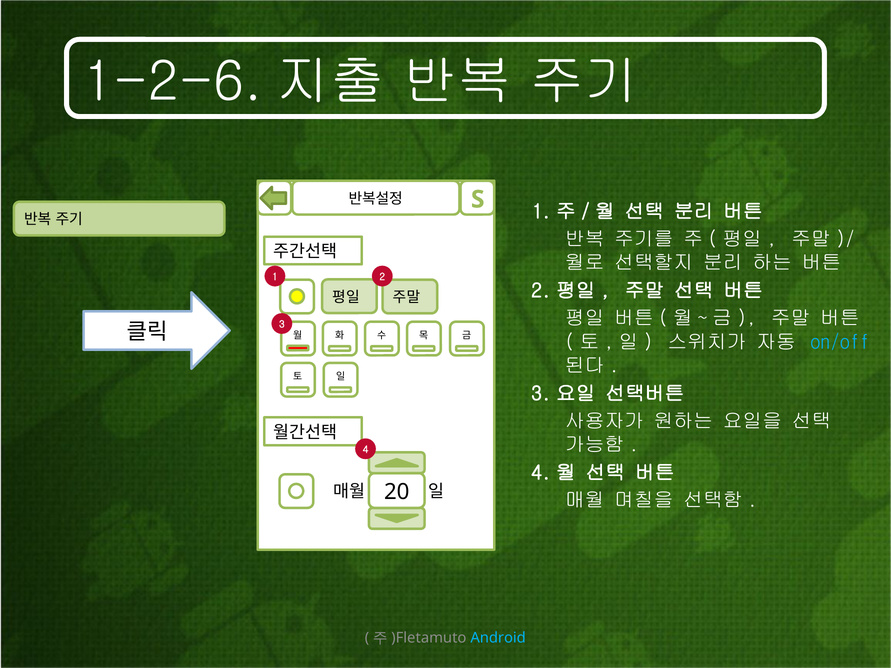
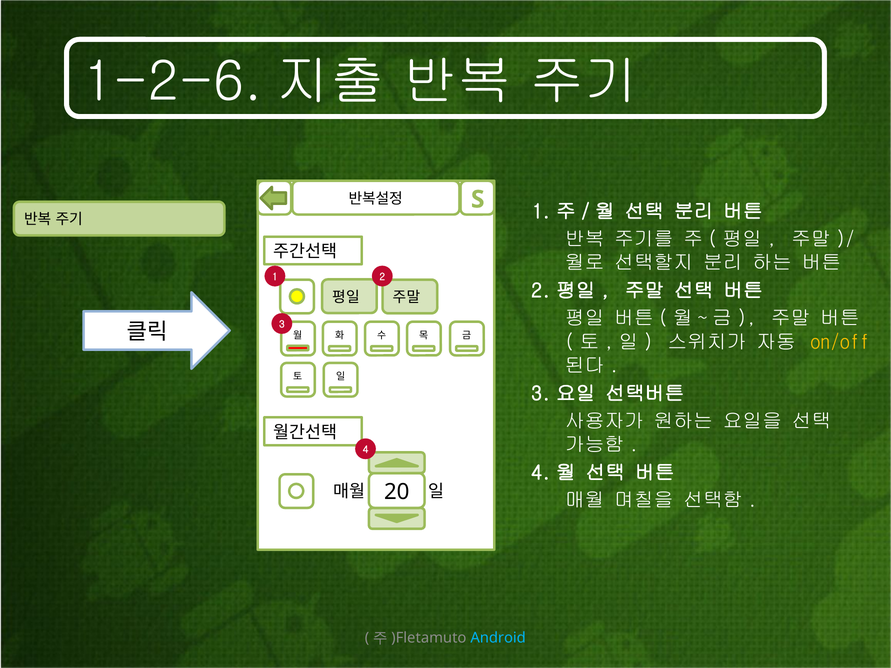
on/off colour: light blue -> yellow (840, 342)
